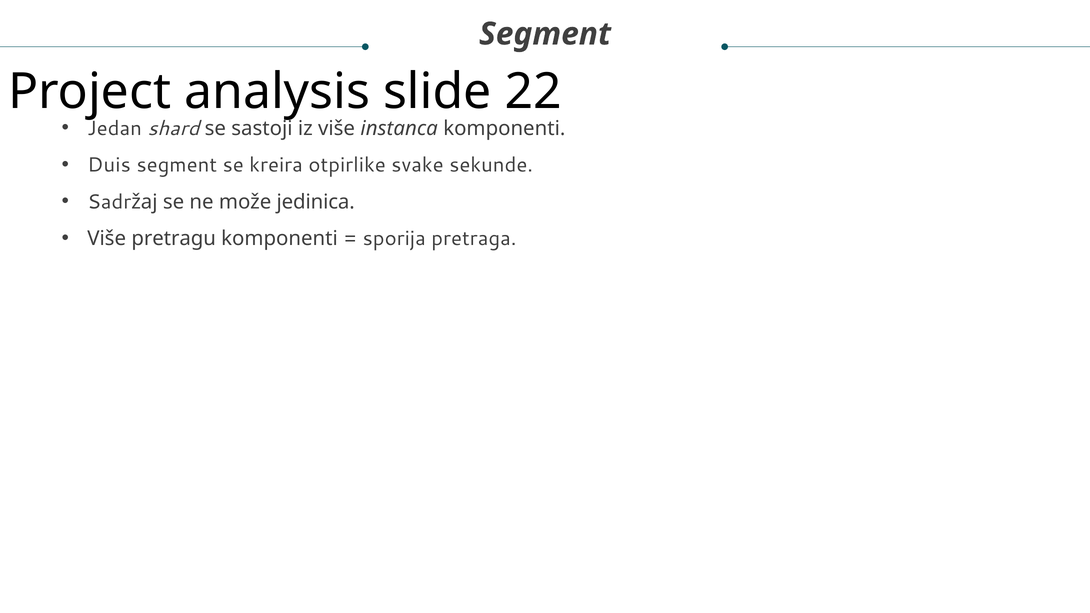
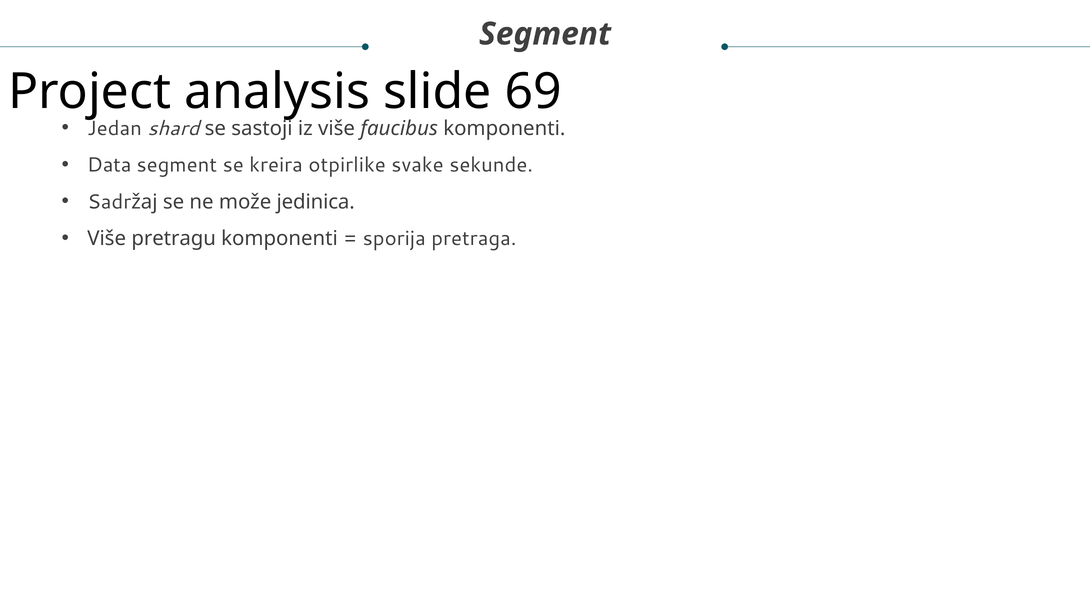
22: 22 -> 69 (533, 92)
instanca: instanca -> faucibus (399, 128)
Duis: Duis -> Data (109, 165)
